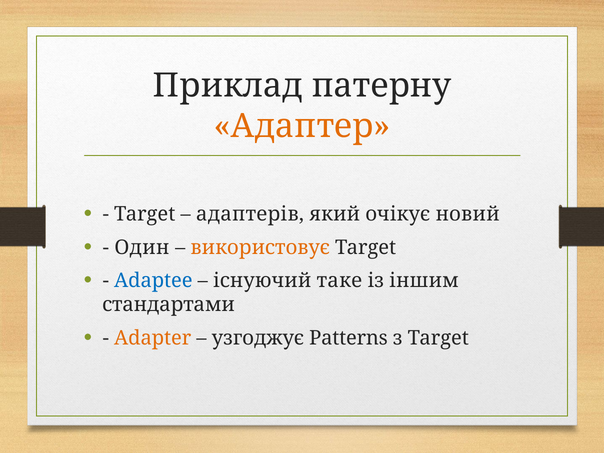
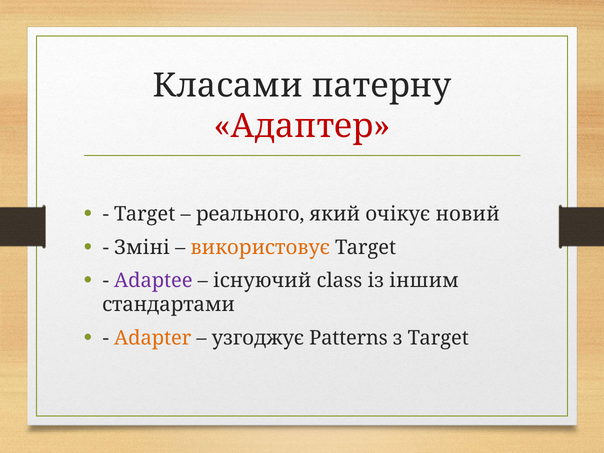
Приклад: Приклад -> Класами (228, 86)
Адаптер colour: orange -> red (302, 126)
адаптерів: адаптерів -> реального (250, 214)
Один: Один -> Зміні (142, 247)
Adaptee colour: blue -> purple (153, 281)
таке: таке -> class (339, 281)
